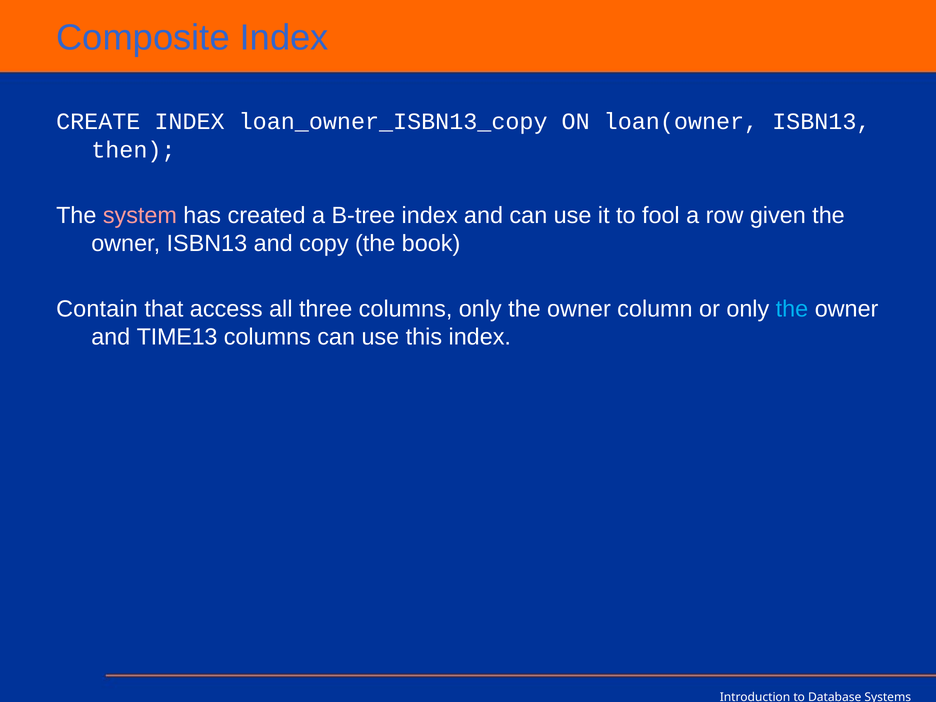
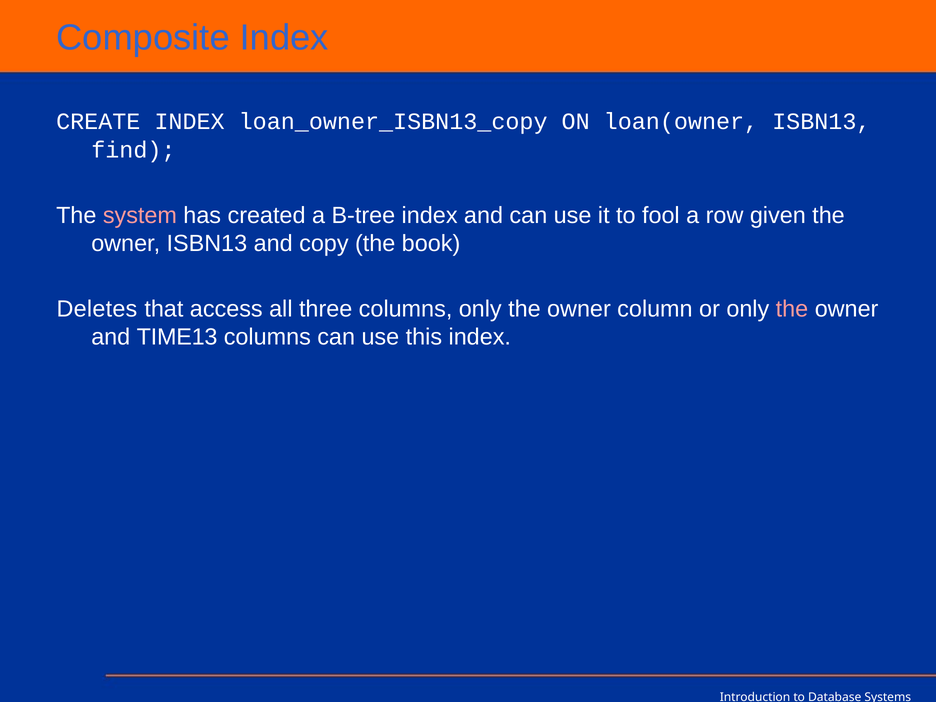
then: then -> find (133, 150)
Contain: Contain -> Deletes (97, 309)
the colour: light blue -> pink (792, 309)
